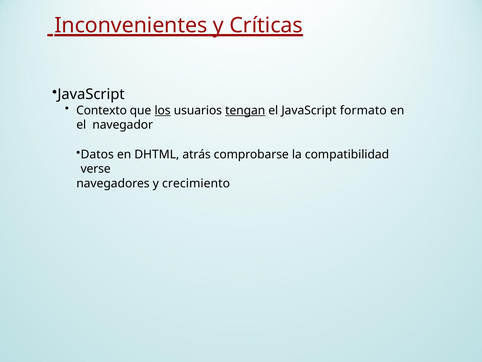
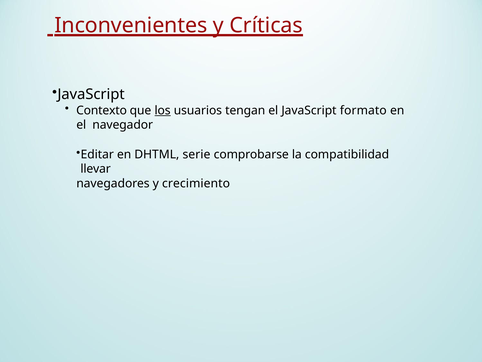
tengan underline: present -> none (245, 110)
Datos: Datos -> Editar (97, 154)
atrás: atrás -> serie (196, 154)
verse: verse -> llevar (96, 169)
